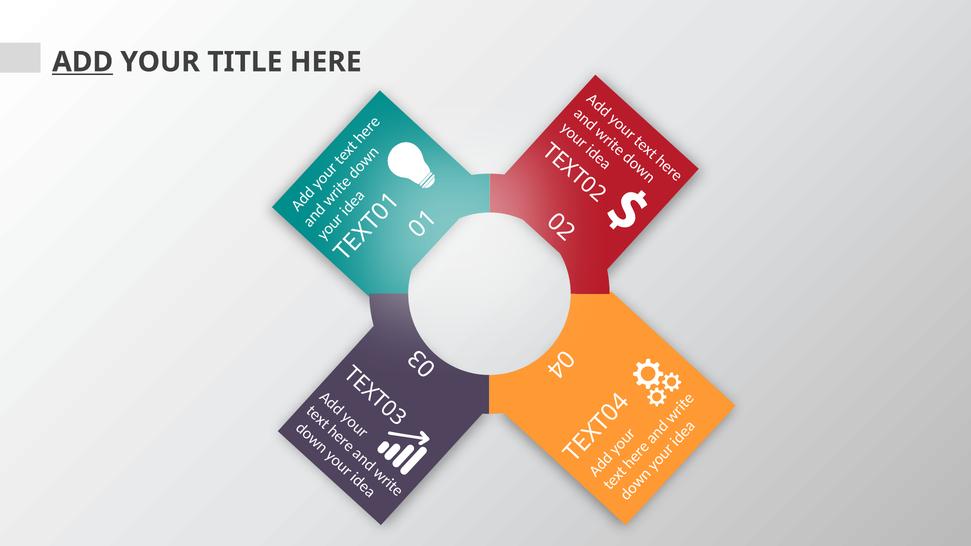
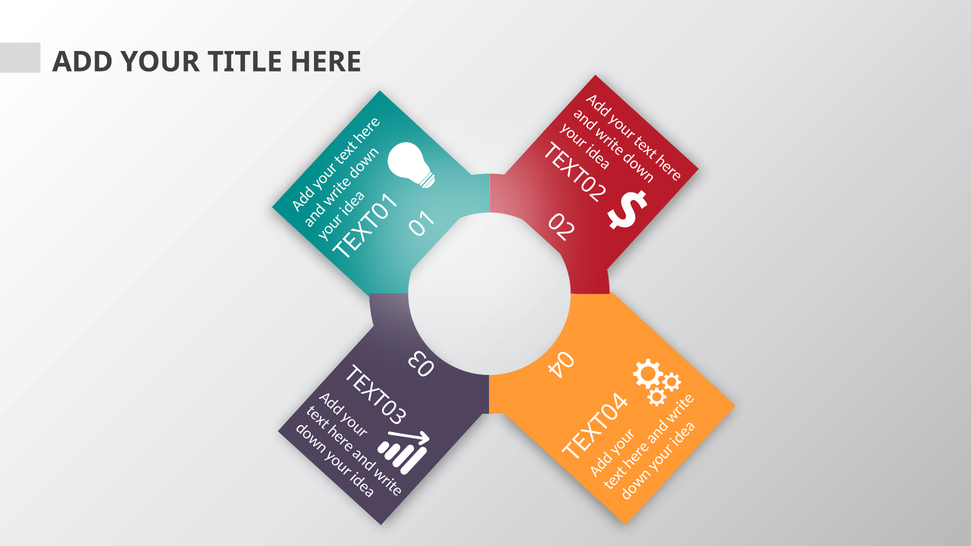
ADD underline: present -> none (83, 62)
